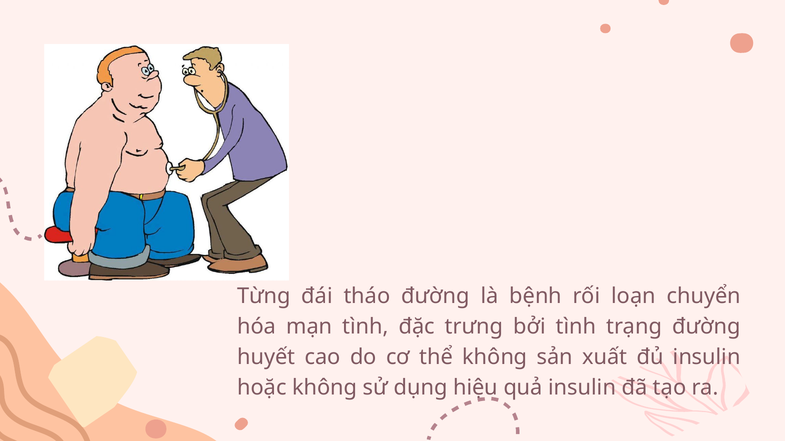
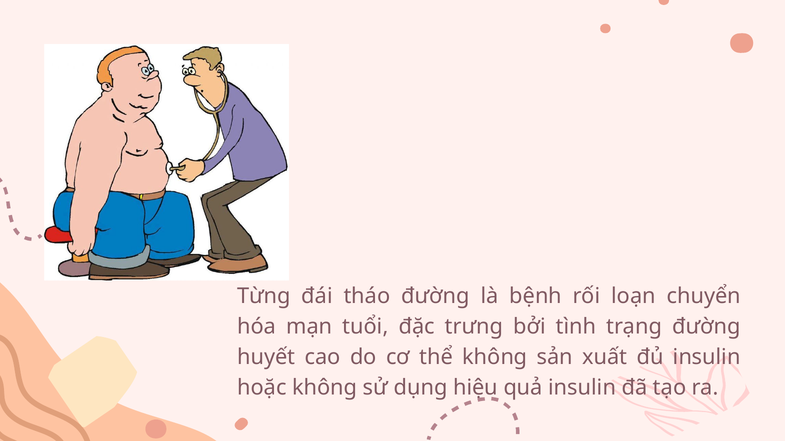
mạn tình: tình -> tuổi (365, 327)
